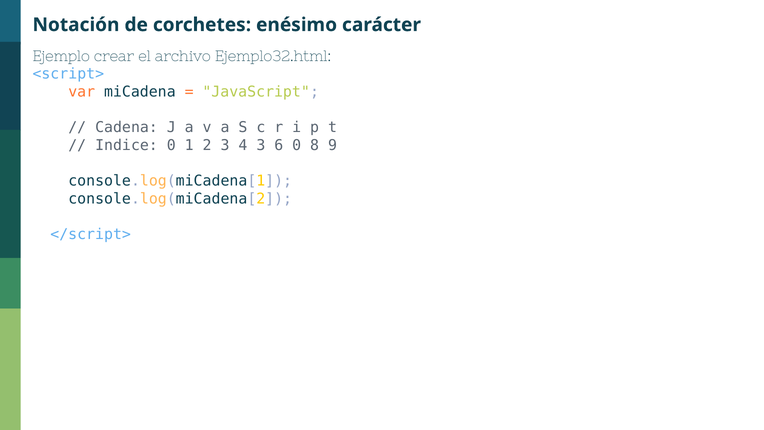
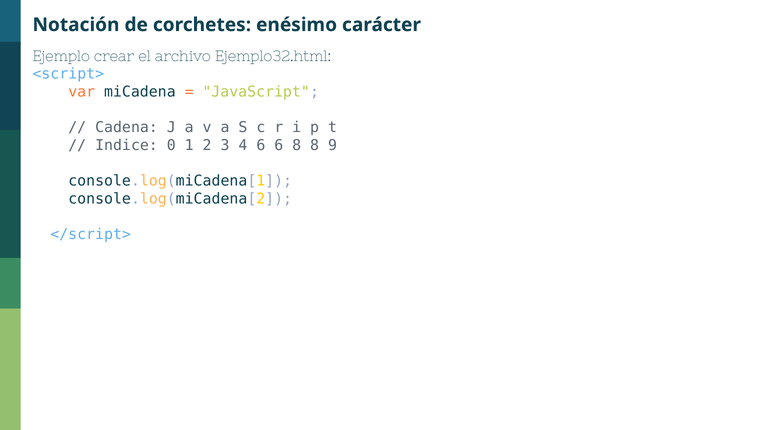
4 3: 3 -> 6 (261, 145)
6 0: 0 -> 8 (297, 145)
